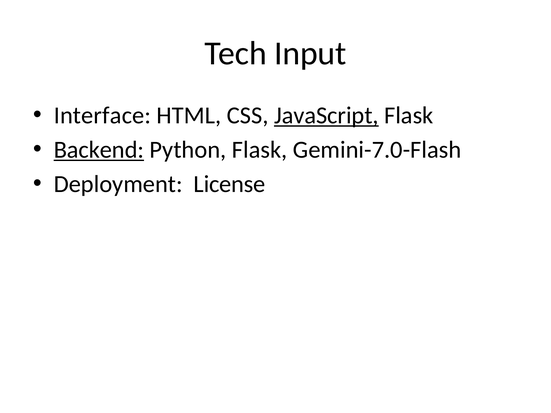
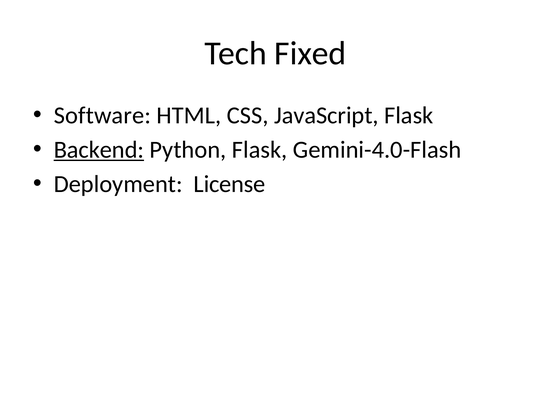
Input: Input -> Fixed (310, 53)
Interface: Interface -> Software (102, 116)
JavaScript underline: present -> none (326, 116)
Gemini-7.0-Flash: Gemini-7.0-Flash -> Gemini-4.0-Flash (377, 150)
